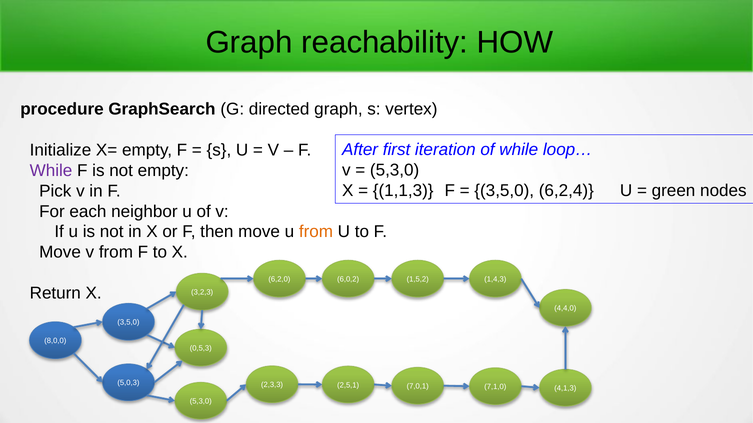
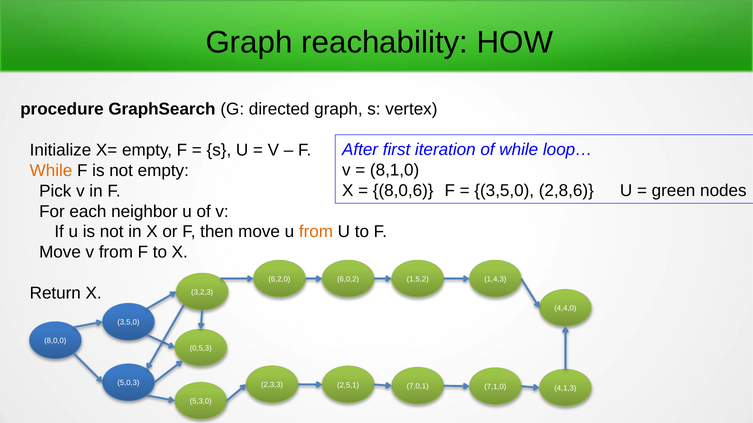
5,3,0: 5,3,0 -> 8,1,0 (395, 170)
While colour: purple -> orange (51, 171)
1,1,3: 1,1,3 -> 8,0,6 (403, 191)
6,2,4: 6,2,4 -> 2,8,6 (566, 191)
